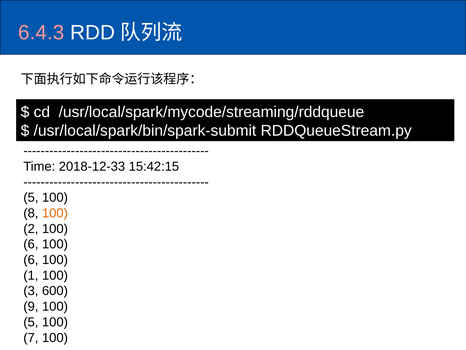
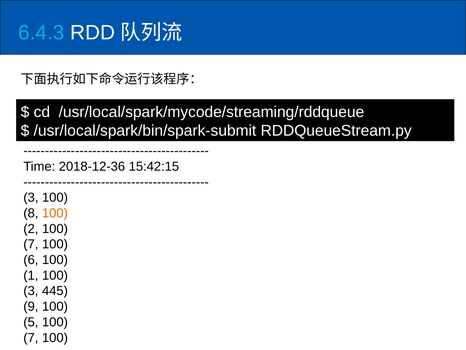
6.4.3 colour: pink -> light blue (41, 33)
2018-12-33: 2018-12-33 -> 2018-12-36 (92, 166)
5: 5 -> 3 (31, 197)
6: 6 -> 7 (31, 244)
600: 600 -> 445 (55, 291)
